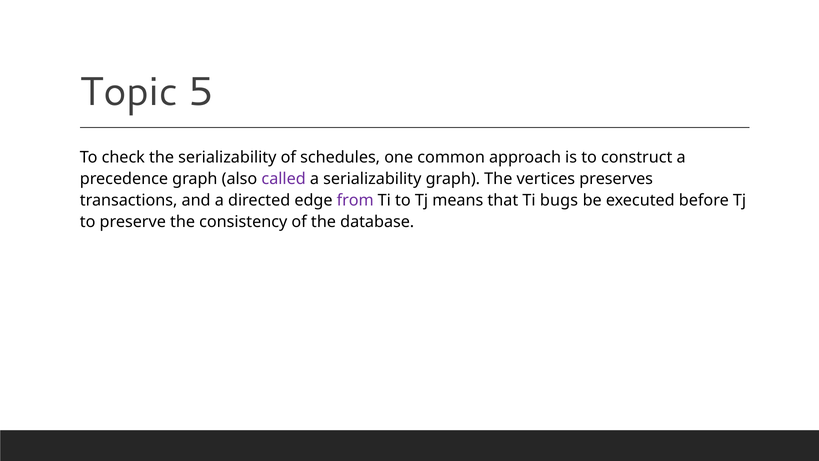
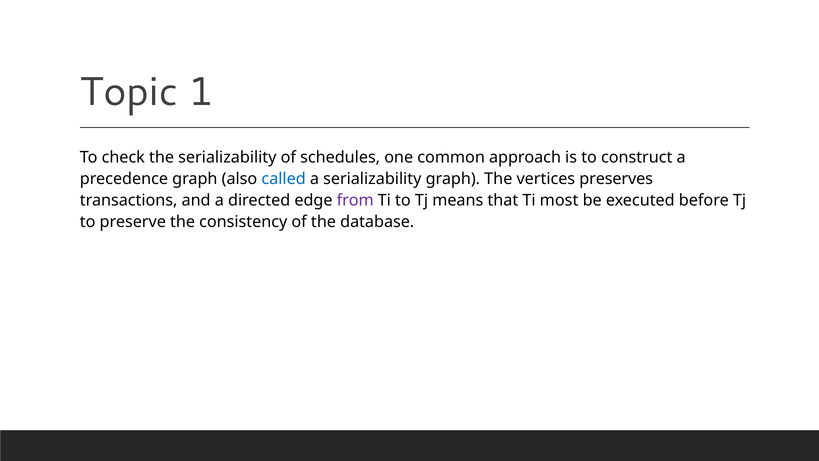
5: 5 -> 1 (201, 92)
called colour: purple -> blue (284, 179)
bugs: bugs -> most (559, 200)
